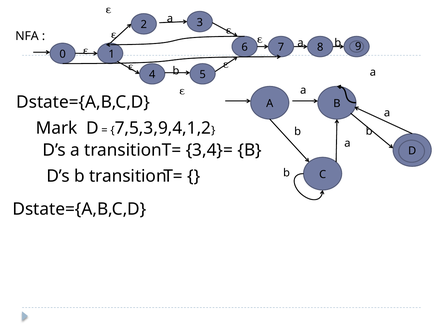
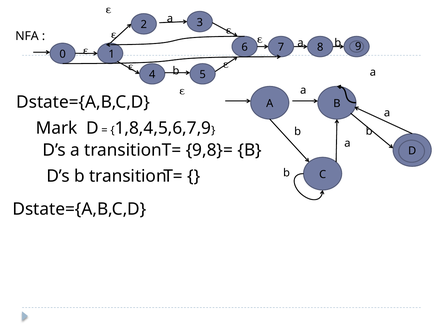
7,5,3,9,4,1,2: 7,5,3,9,4,1,2 -> 1,8,4,5,6,7,9 (163, 128)
3,4: 3,4 -> 9,8 (204, 150)
